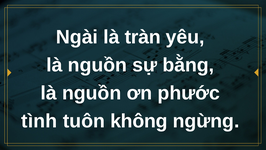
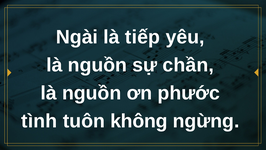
tràn: tràn -> tiếp (143, 37)
bằng: bằng -> chần (188, 65)
